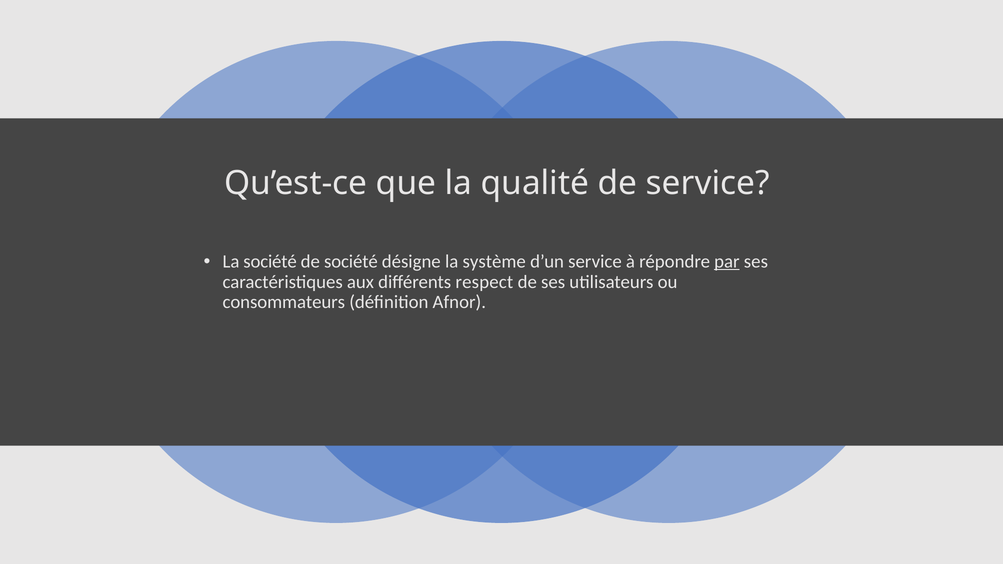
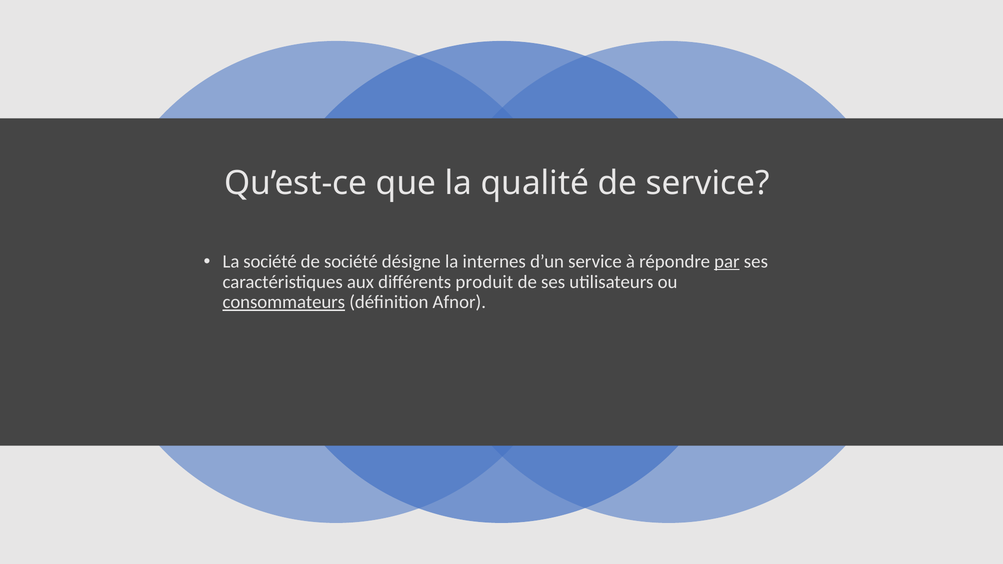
système: système -> internes (494, 262)
respect: respect -> produit (484, 282)
consommateurs underline: none -> present (284, 302)
